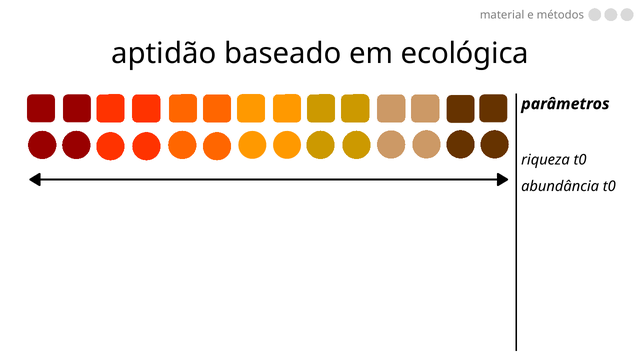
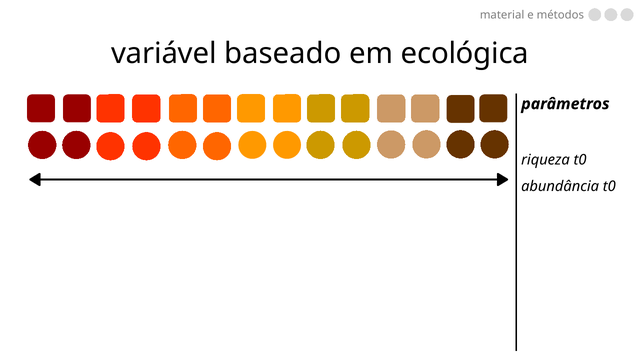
aptidão: aptidão -> variável (164, 54)
